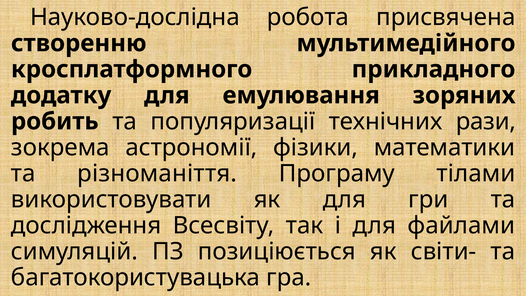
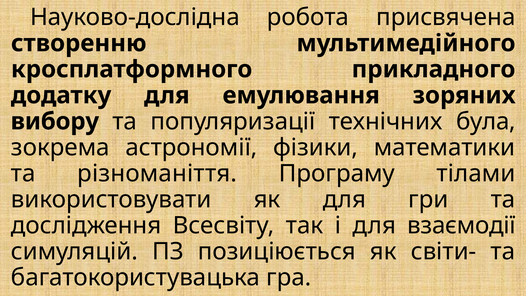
робить: робить -> вибору (55, 121)
рази: рази -> була (486, 121)
файлами: файлами -> взаємодії (462, 225)
